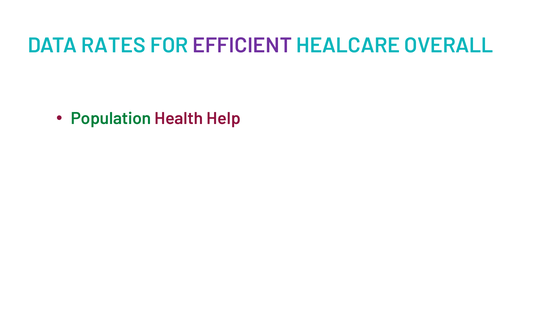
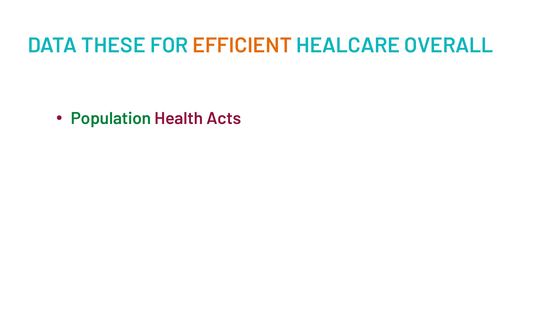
RATES: RATES -> THESE (113, 45)
EFFICIENT colour: purple -> orange (242, 45)
Help: Help -> Acts (224, 119)
